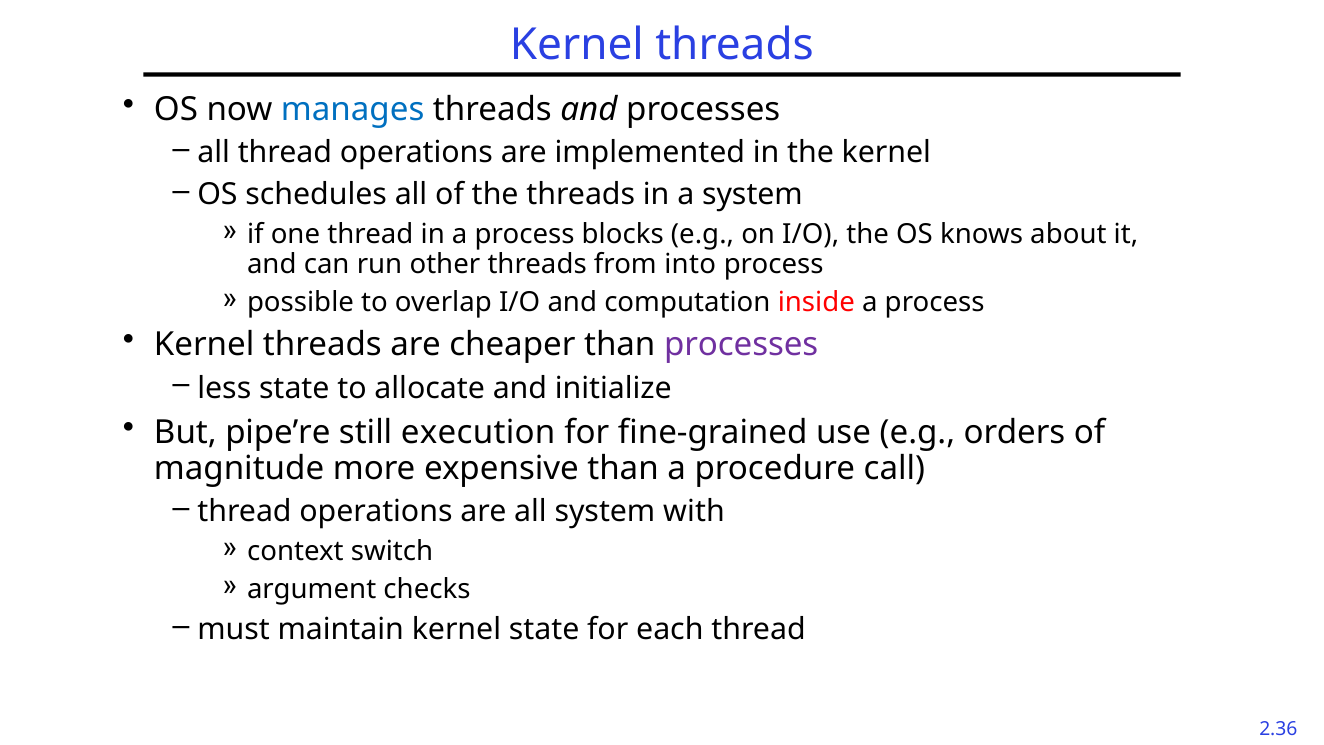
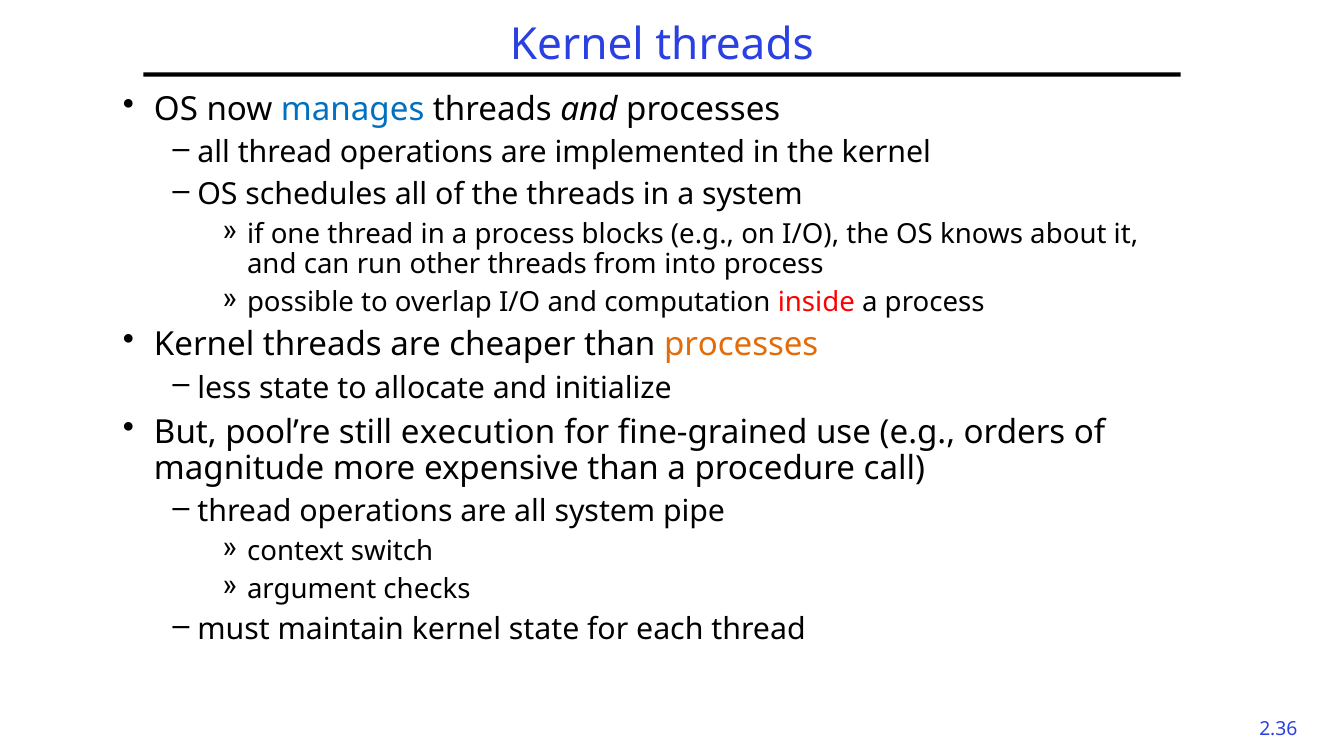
processes colour: purple -> orange (741, 345)
pipe’re: pipe’re -> pool’re (278, 432)
with: with -> pipe (694, 511)
